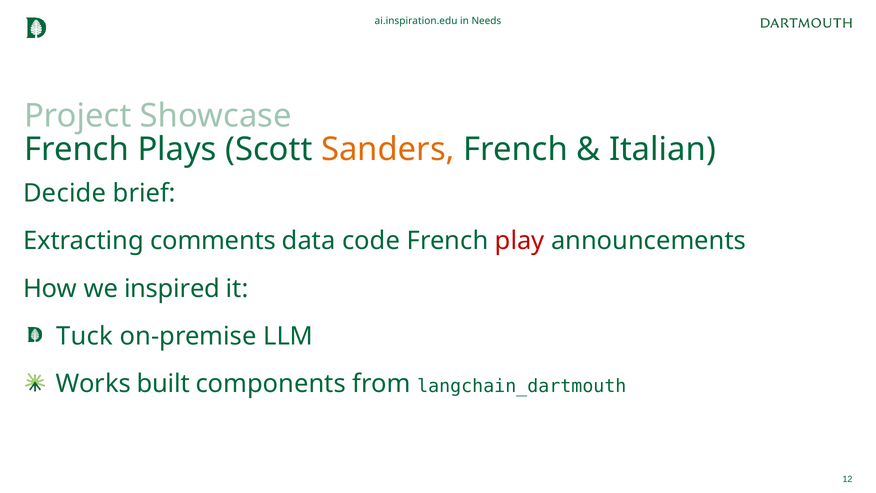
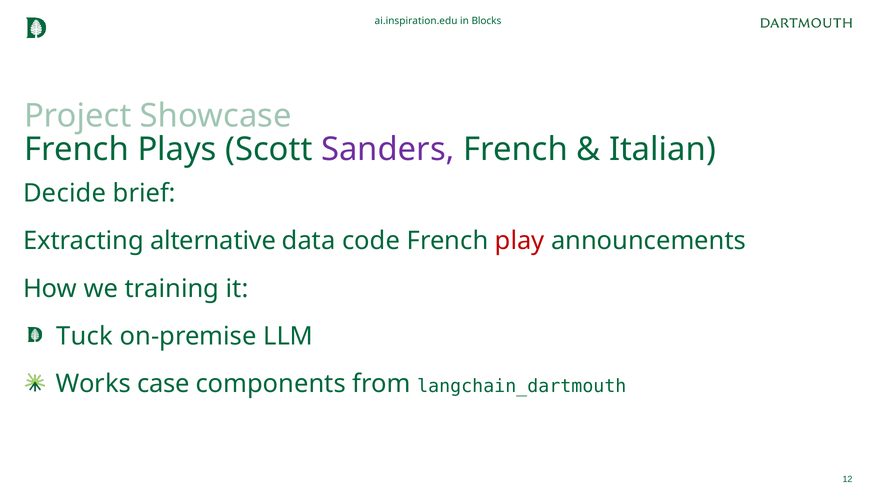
Needs: Needs -> Blocks (486, 21)
Sanders colour: orange -> purple (388, 149)
comments: comments -> alternative (213, 241)
inspired: inspired -> training (172, 288)
built: built -> case (163, 384)
